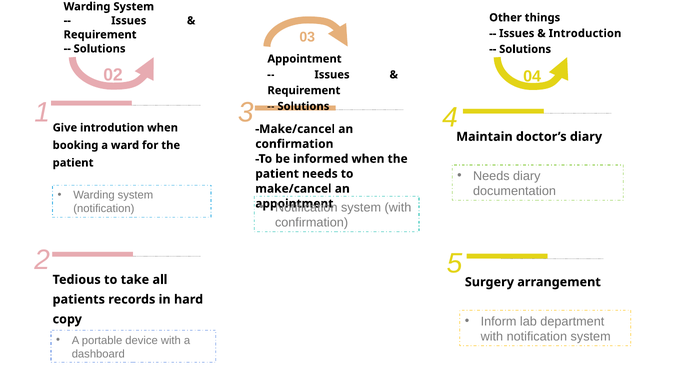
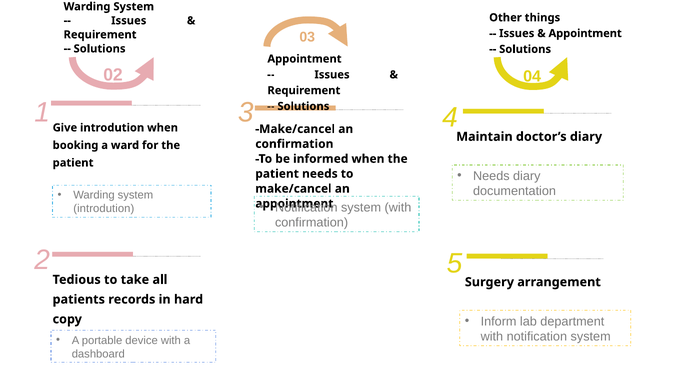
Introduction: Introduction -> Appointment (585, 33)
notification: notification -> introdution (104, 208)
